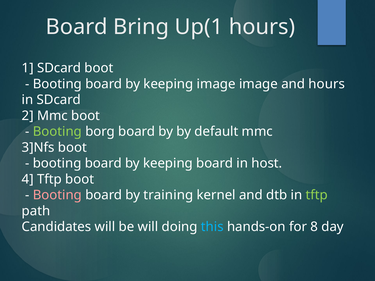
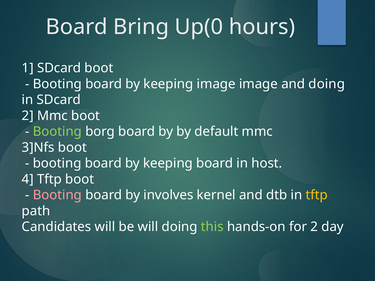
Up(1: Up(1 -> Up(0 (199, 27)
and hours: hours -> doing (327, 84)
training: training -> involves (168, 195)
tftp colour: light green -> yellow (317, 195)
this colour: light blue -> light green (212, 227)
for 8: 8 -> 2 (314, 227)
